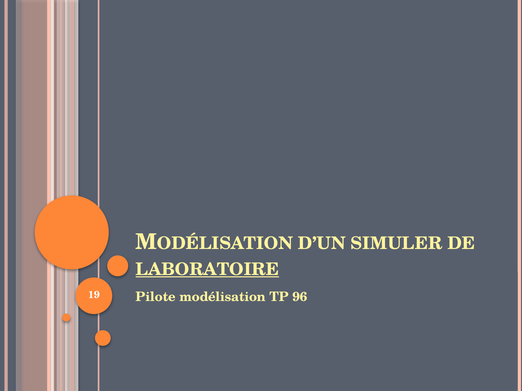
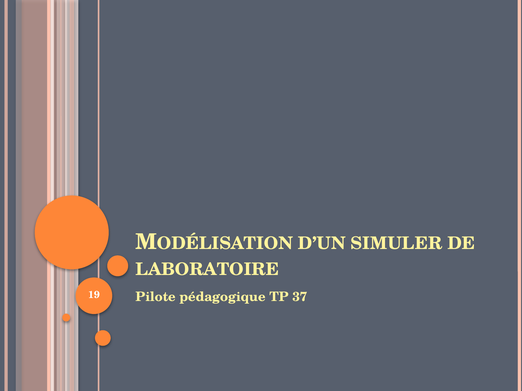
LABORATOIRE underline: present -> none (207, 270)
modélisation: modélisation -> pédagogique (223, 297)
96: 96 -> 37 (300, 297)
